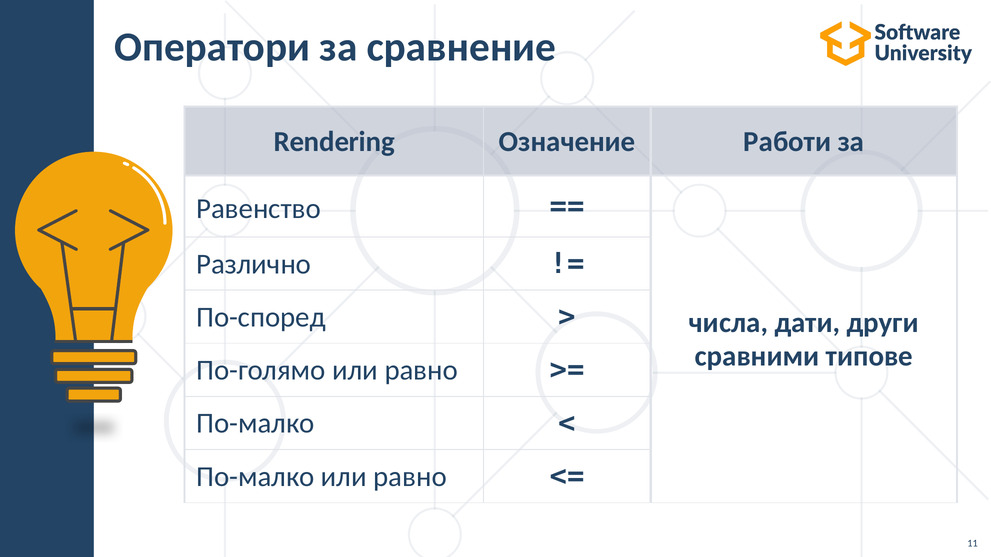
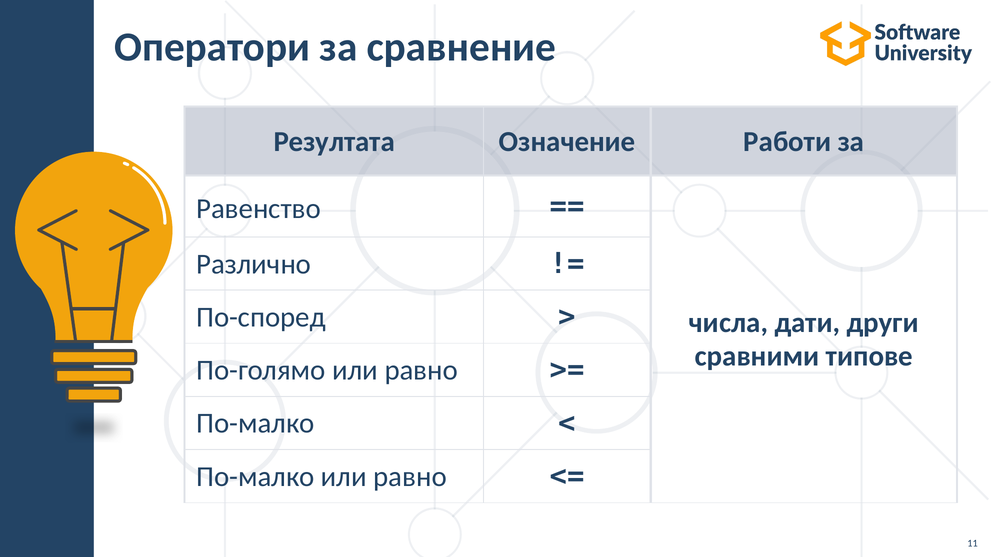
Rendering: Rendering -> Резултата (334, 142)
